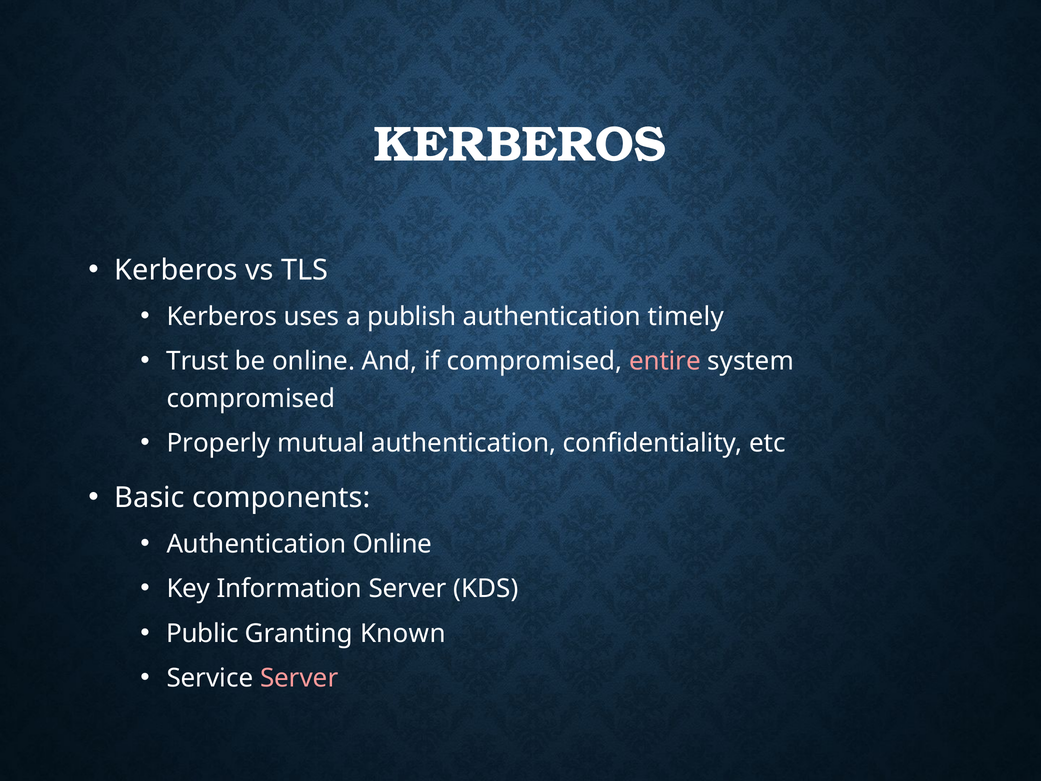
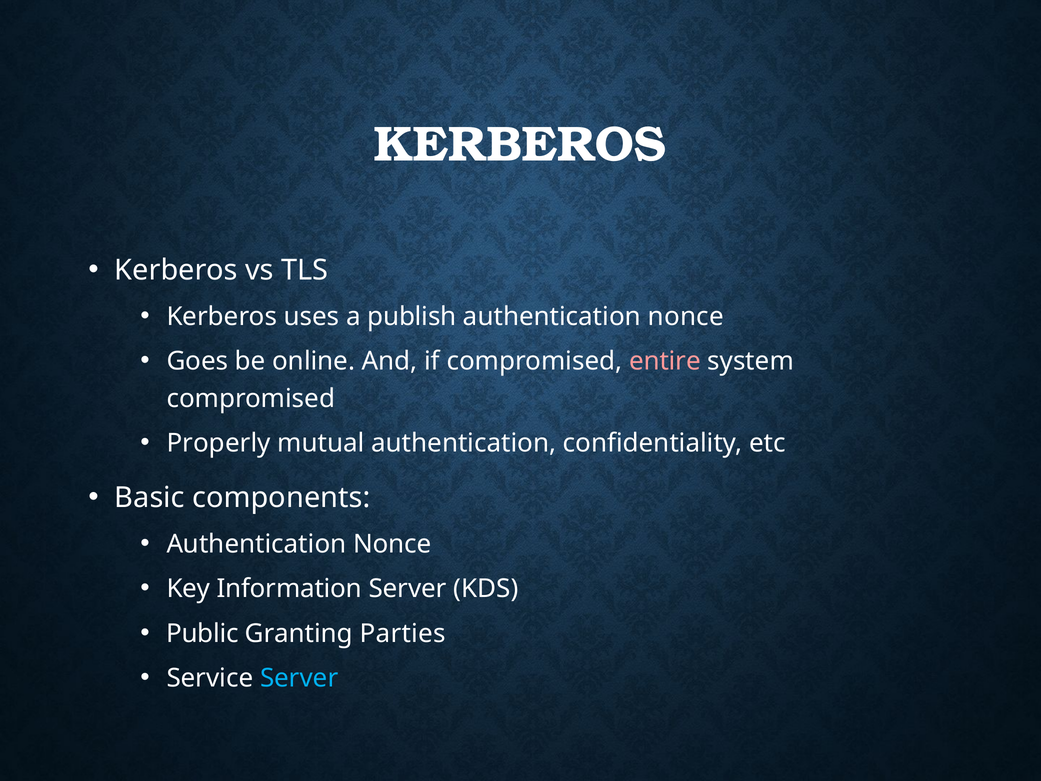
timely: timely -> nonce (686, 316)
Trust: Trust -> Goes (197, 361)
Online: Online -> Nonce (392, 544)
Known: Known -> Parties (403, 633)
Server colour: pink -> light blue (299, 678)
